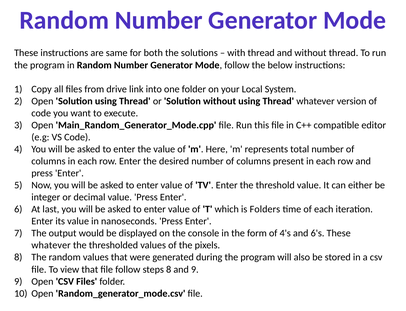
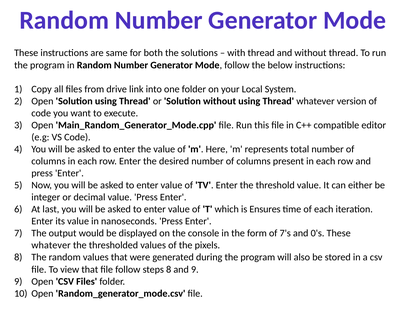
Folders: Folders -> Ensures (265, 209)
4's: 4's -> 7's (285, 233)
6's: 6's -> 0's (318, 233)
